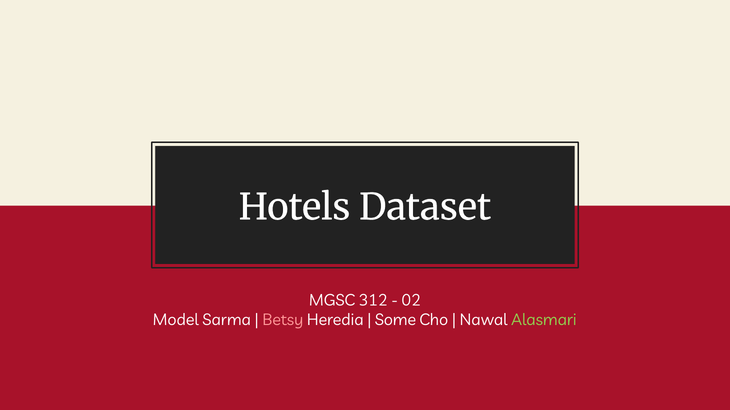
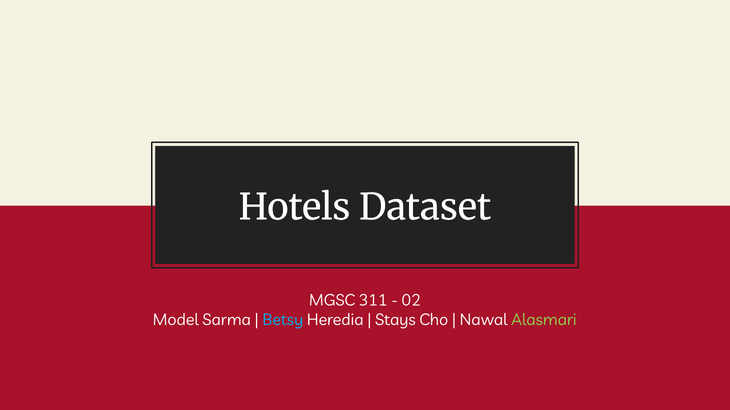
312: 312 -> 311 (373, 301)
Betsy colour: pink -> light blue (283, 321)
Some: Some -> Stays (395, 321)
